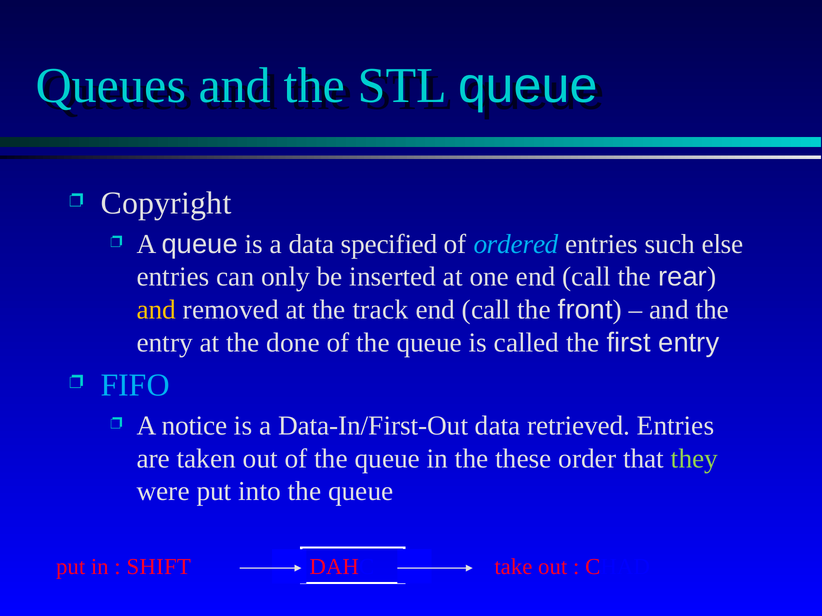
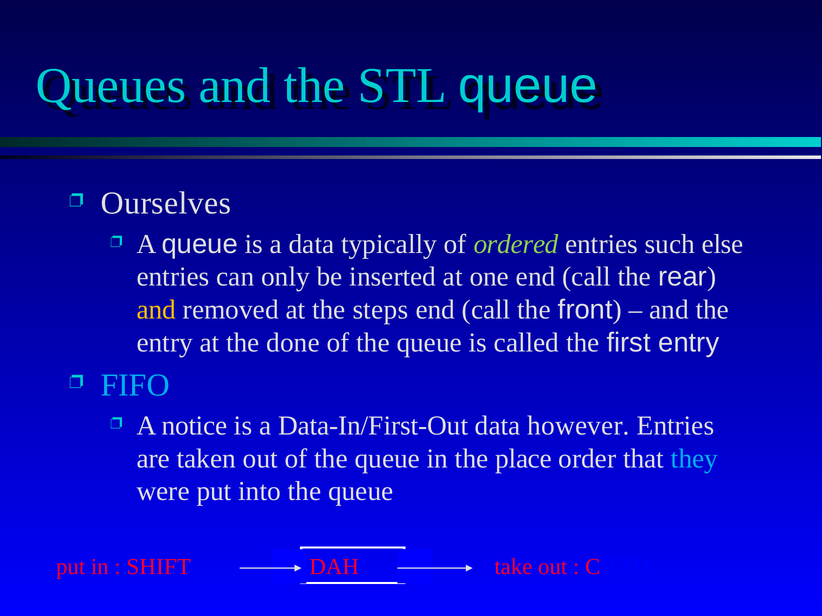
Copyright: Copyright -> Ourselves (166, 203)
specified: specified -> typically (389, 244)
ordered colour: light blue -> light green (516, 244)
track: track -> steps (380, 310)
retrieved: retrieved -> however (579, 426)
these: these -> place (524, 459)
they colour: light green -> light blue (695, 459)
